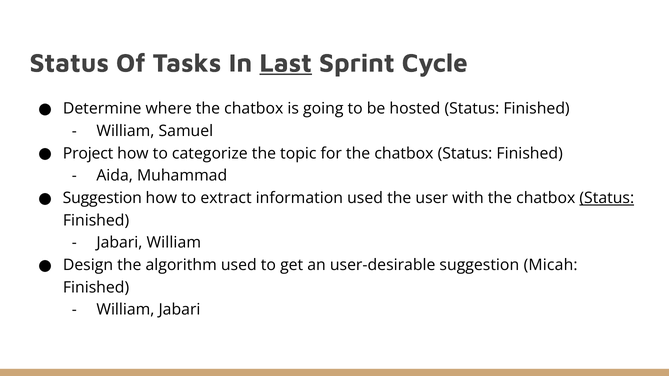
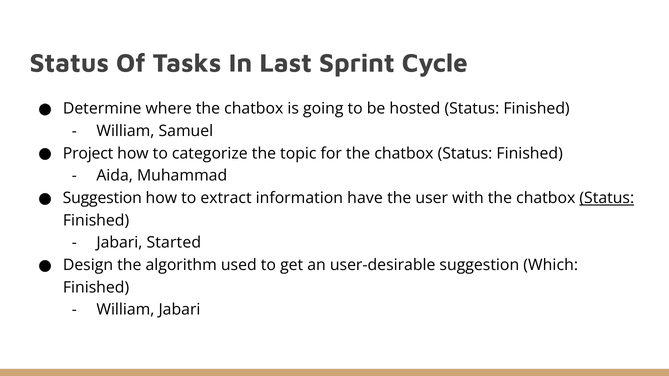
Last underline: present -> none (286, 63)
information used: used -> have (365, 198)
Jabari William: William -> Started (174, 243)
Micah: Micah -> Which (551, 265)
